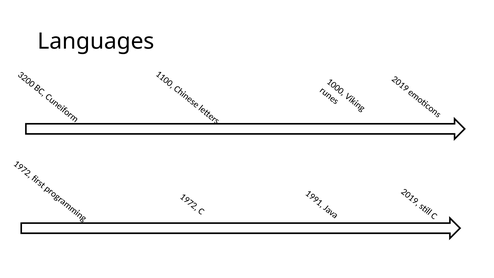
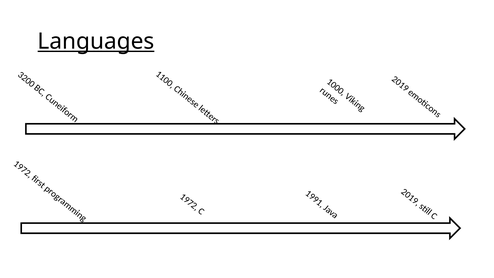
Languages underline: none -> present (96, 41)
